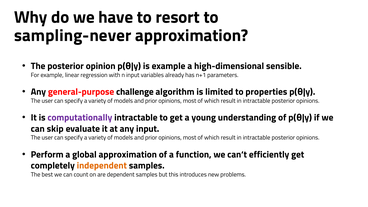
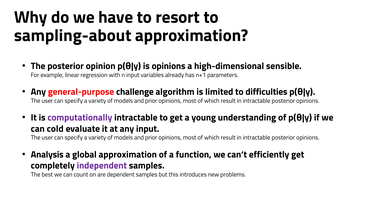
sampling-never: sampling-never -> sampling-about (73, 36)
is example: example -> opinions (169, 66)
properties: properties -> difficulties (266, 92)
skip: skip -> cold (55, 129)
Perform: Perform -> Analysis (47, 154)
independent colour: orange -> purple (102, 166)
